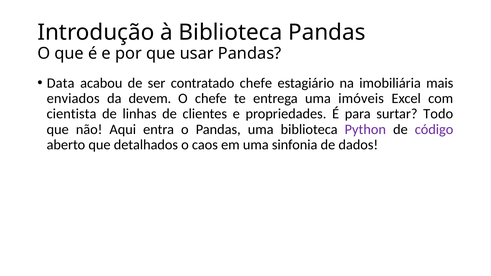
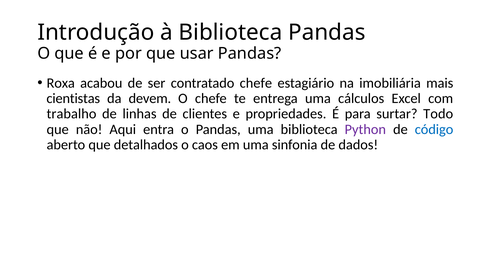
Data: Data -> Roxa (61, 83)
enviados: enviados -> cientistas (73, 98)
imóveis: imóveis -> cálculos (361, 98)
cientista: cientista -> trabalho (72, 114)
código colour: purple -> blue (434, 129)
